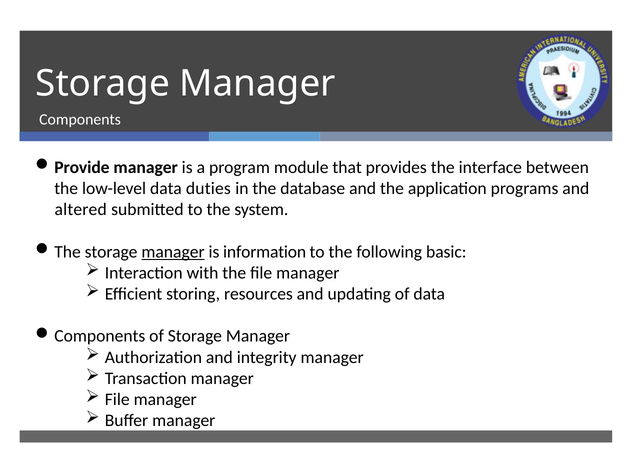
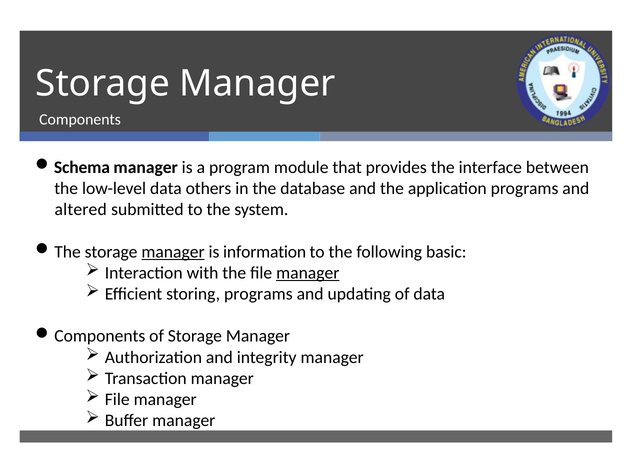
Provide: Provide -> Schema (82, 168)
duties: duties -> others (209, 189)
manager underline: none -> present (308, 273)
storing resources: resources -> programs (258, 294)
